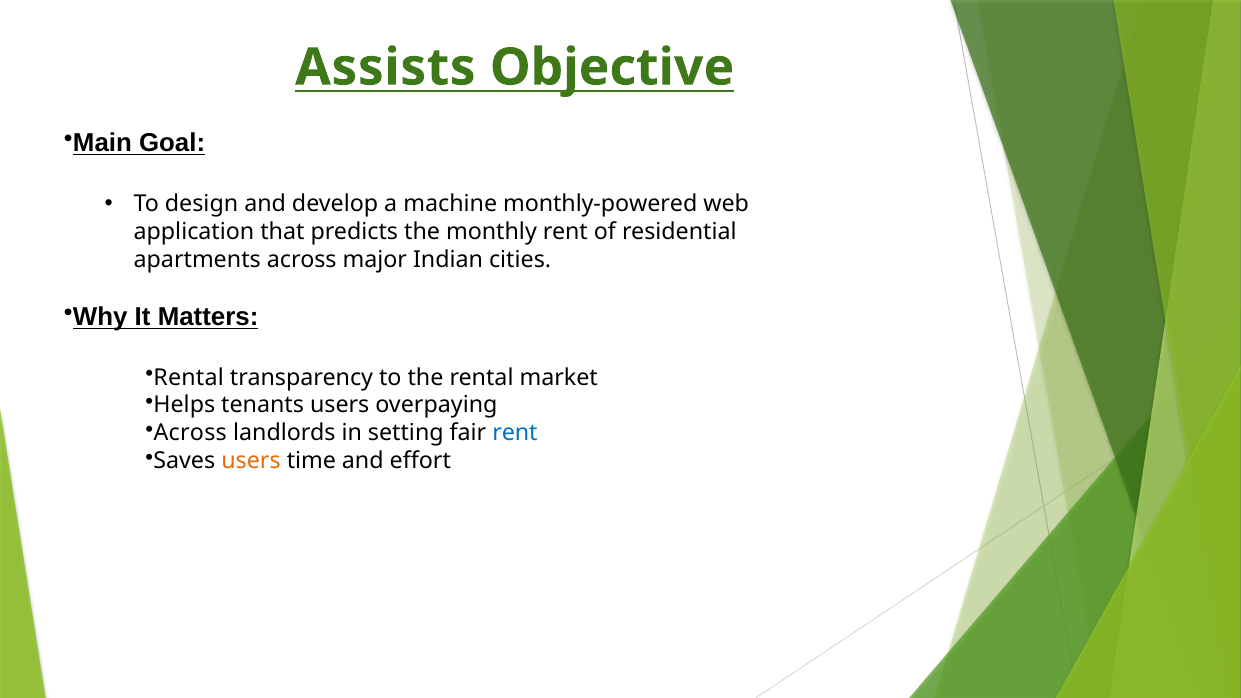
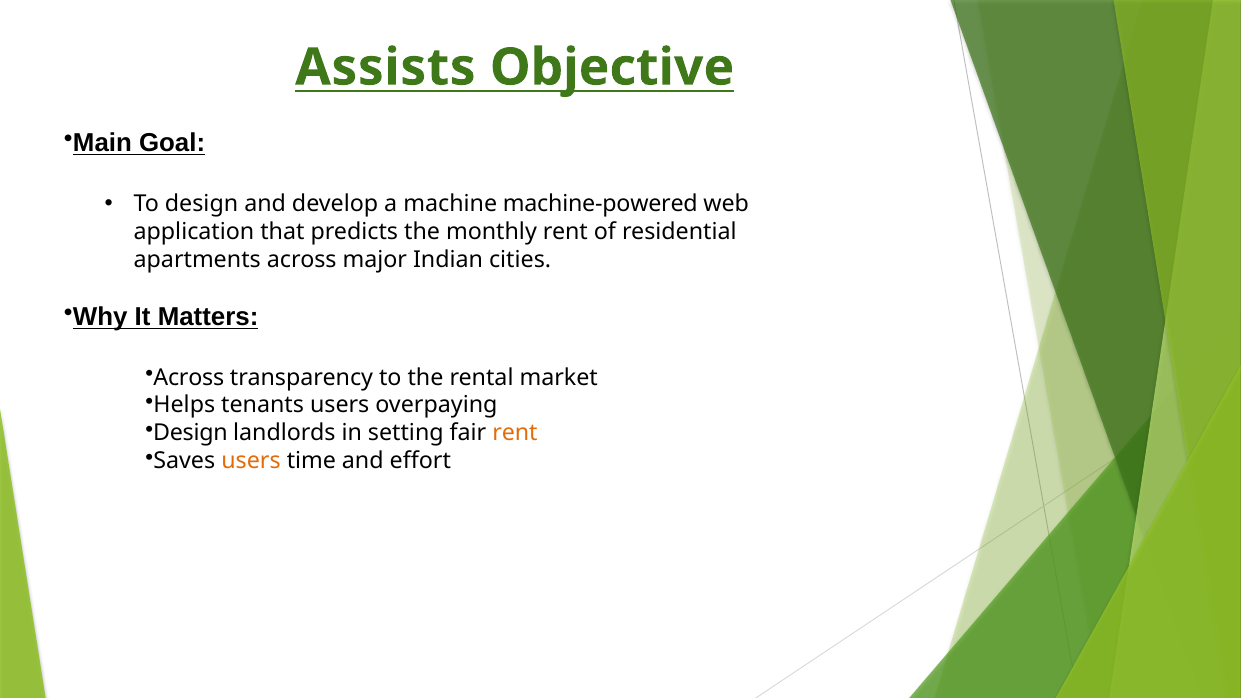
monthly-powered: monthly-powered -> machine-powered (600, 204)
Rental: Rental -> Across (189, 377)
Across: Across -> Design (190, 433)
rent colour: blue -> orange (515, 433)
